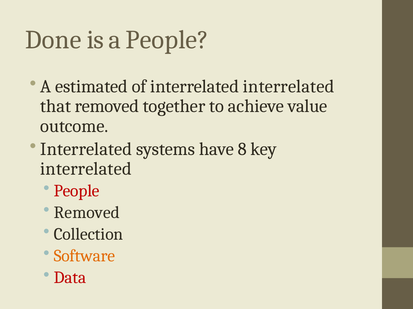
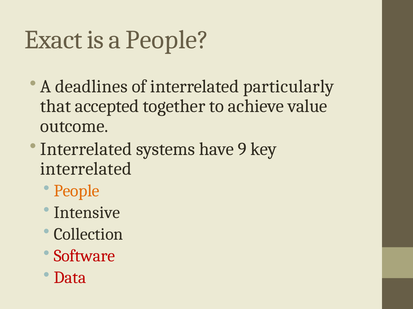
Done: Done -> Exact (54, 40)
estimated: estimated -> deadlines (91, 87)
interrelated interrelated: interrelated -> particularly (289, 87)
that removed: removed -> accepted (107, 106)
8: 8 -> 9 (242, 149)
People colour: red -> orange (77, 191)
Removed: Removed -> Intensive (87, 213)
Software colour: orange -> red (84, 256)
